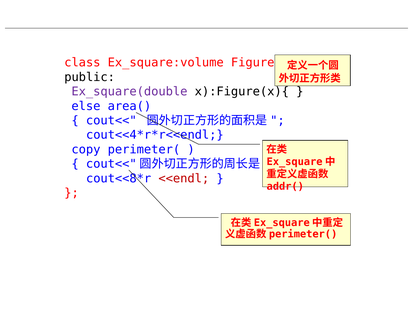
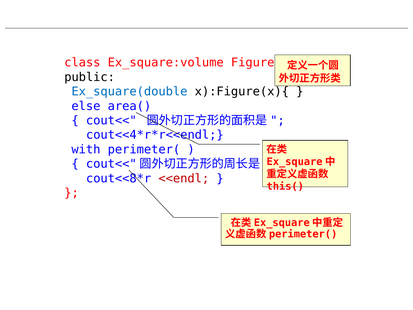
Ex_square(double colour: purple -> blue (129, 91)
copy: copy -> with (86, 149)
addr(: addr( -> this( (285, 186)
